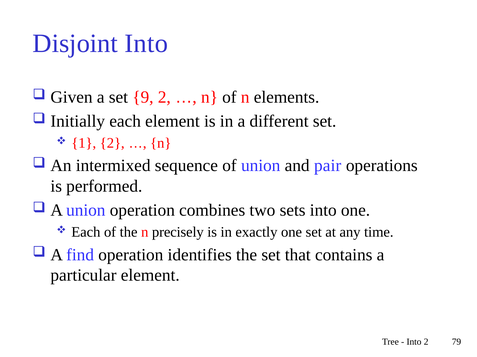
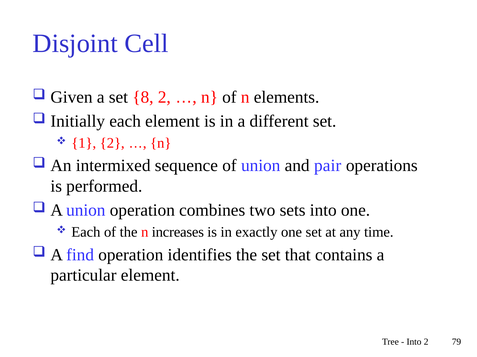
Disjoint Into: Into -> Cell (146, 44)
9: 9 -> 8 (143, 97)
precisely: precisely -> increases (178, 233)
